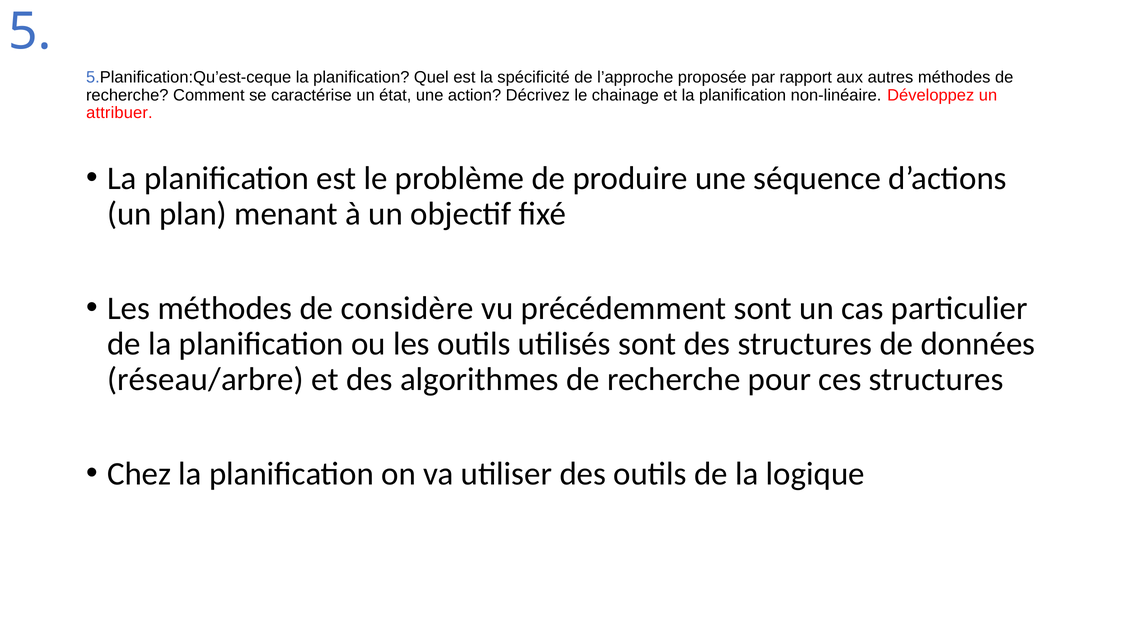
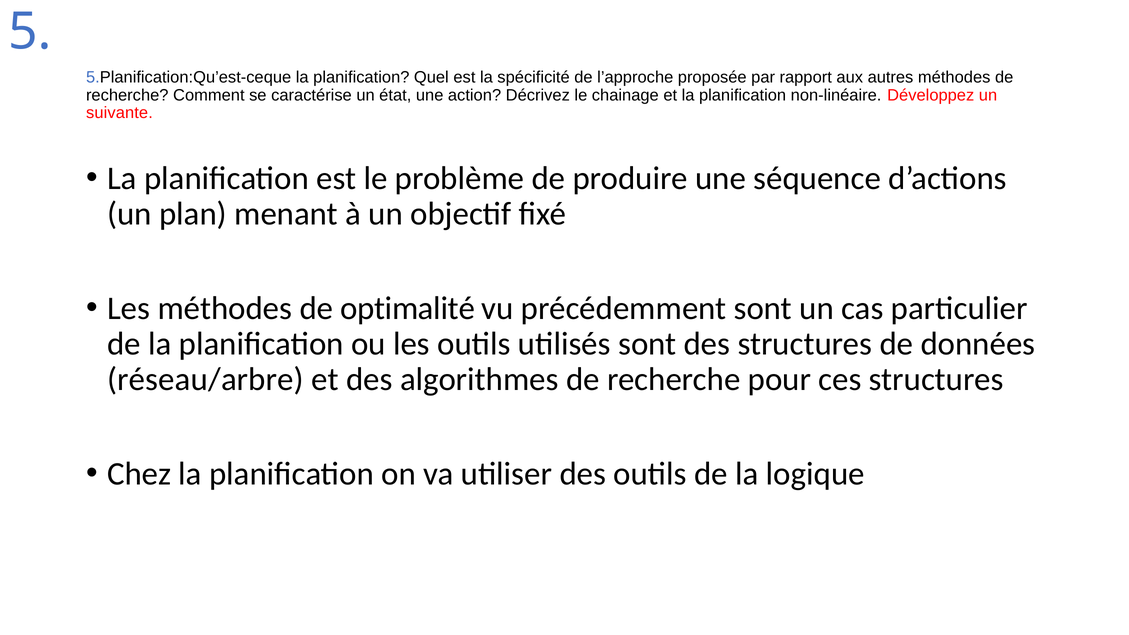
attribuer: attribuer -> suivante (119, 113)
considère: considère -> optimalité (408, 308)
